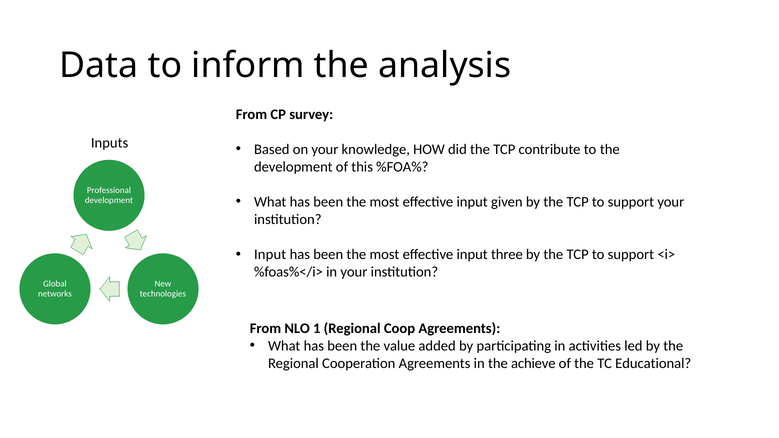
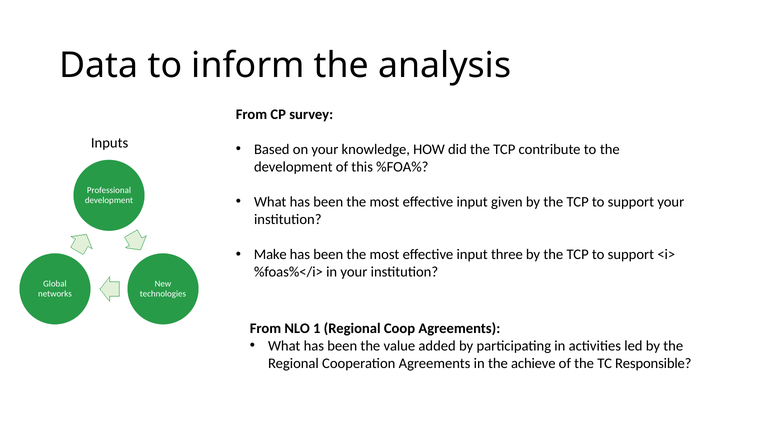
Input: Input -> Make (270, 255)
Educational: Educational -> Responsible (653, 363)
